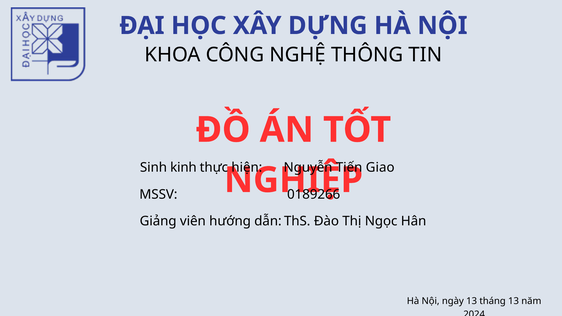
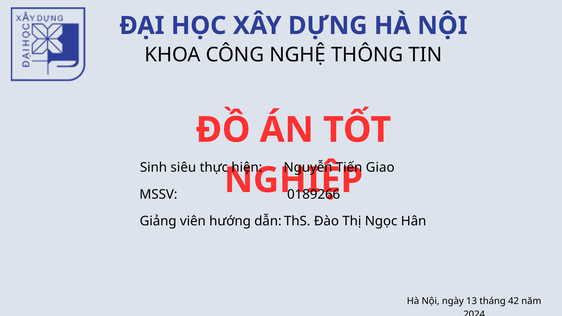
kinh: kinh -> siêu (183, 168)
tháng 13: 13 -> 42 (514, 301)
